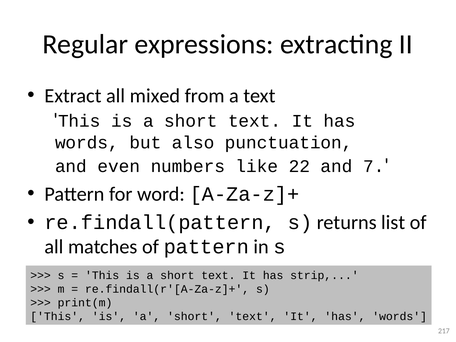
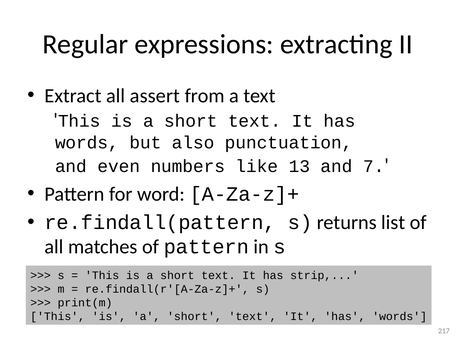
mixed: mixed -> assert (155, 96)
22: 22 -> 13 (299, 166)
